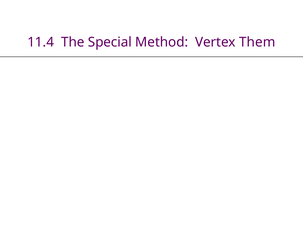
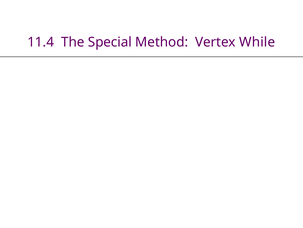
Them: Them -> While (257, 42)
